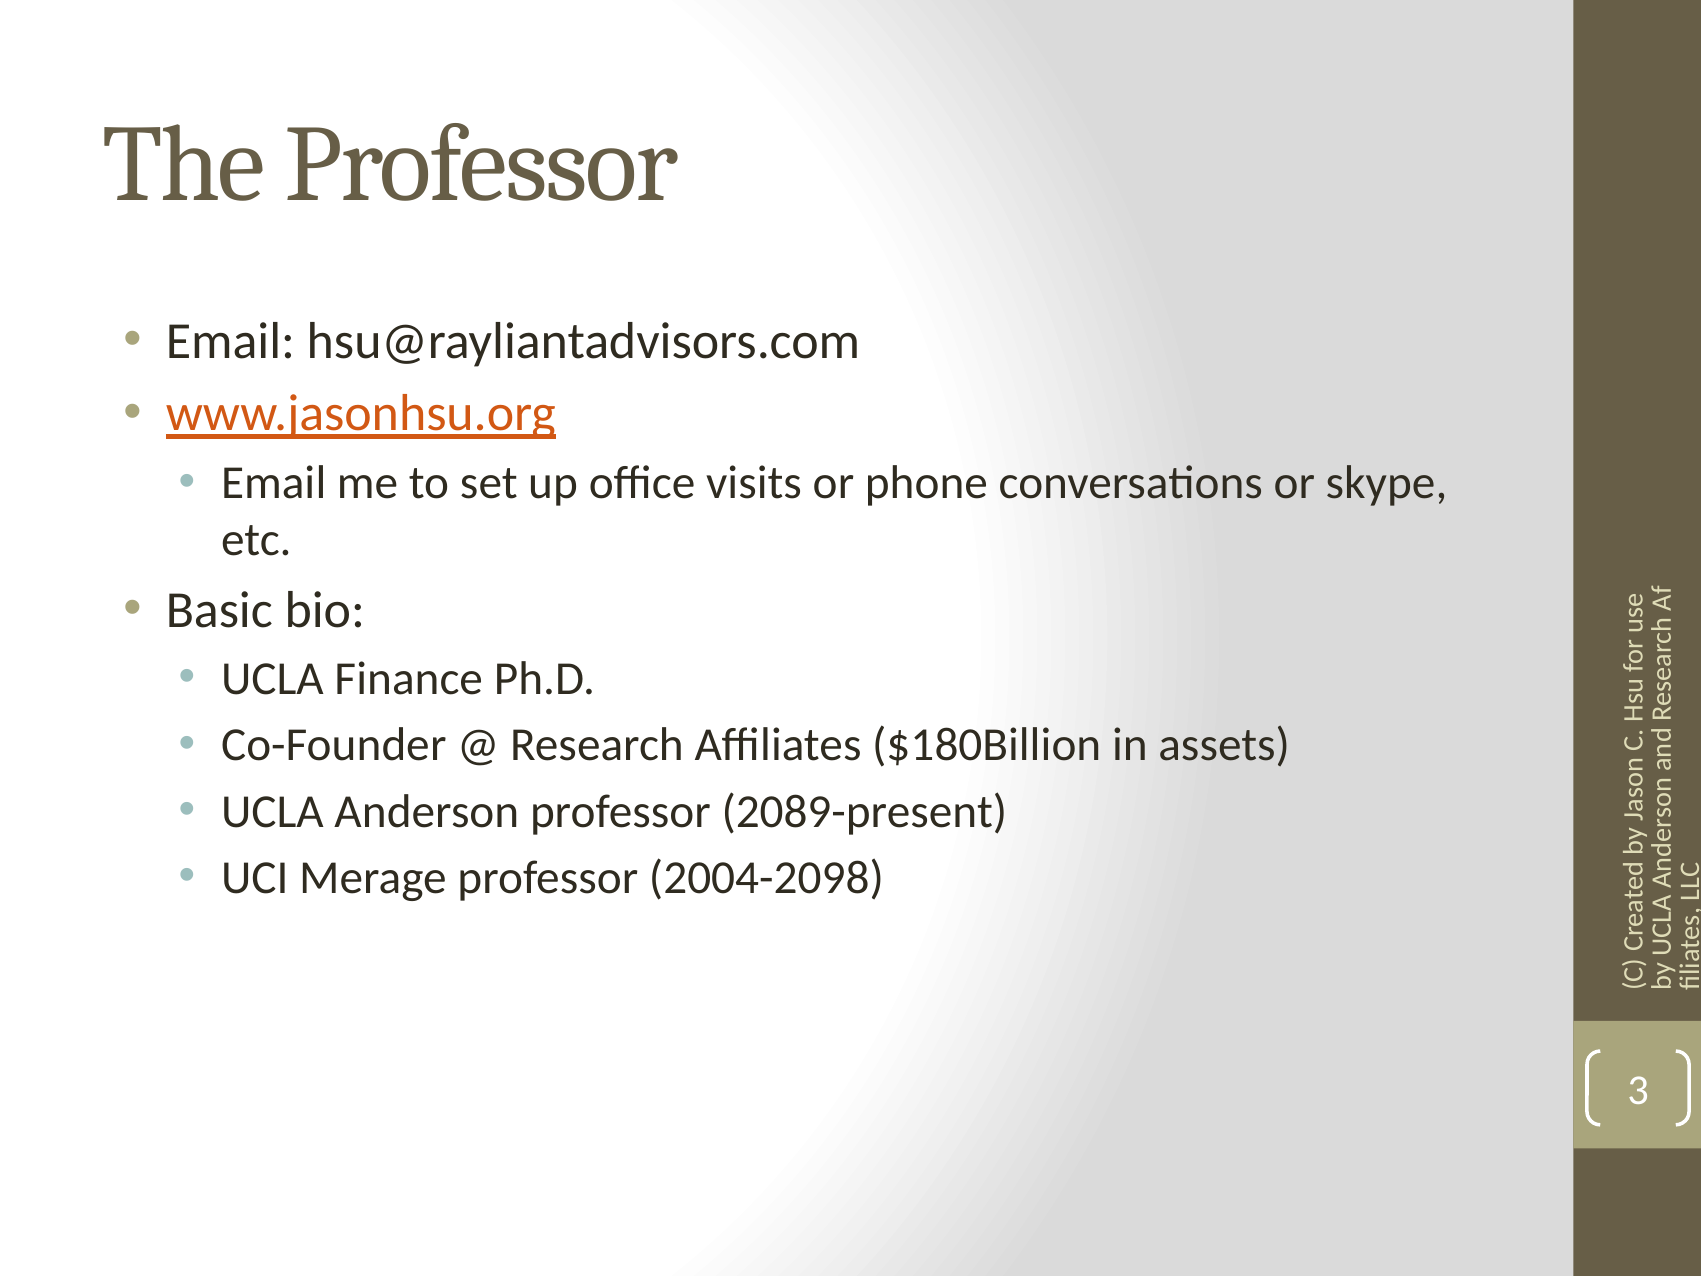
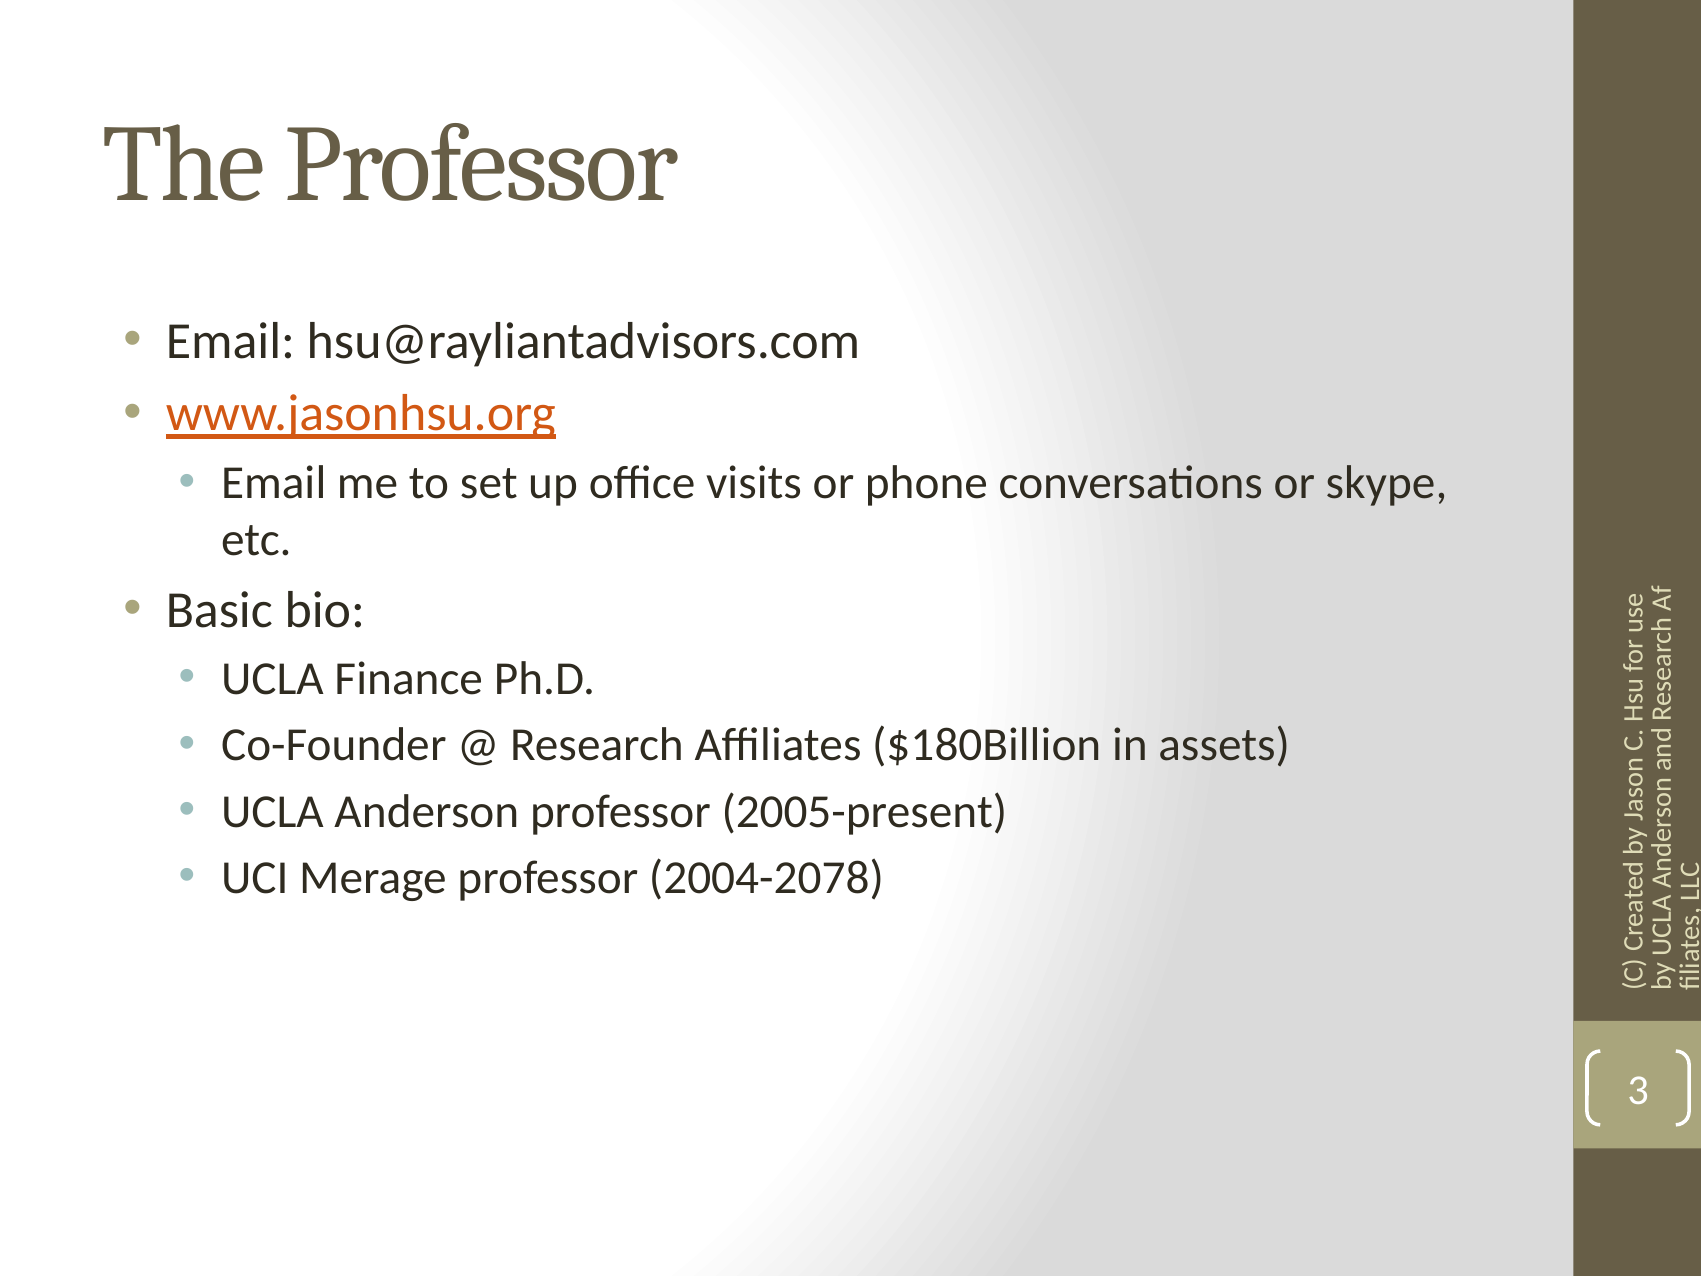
2089-present: 2089-present -> 2005-present (864, 811)
2004-2098: 2004-2098 -> 2004-2078 (766, 878)
